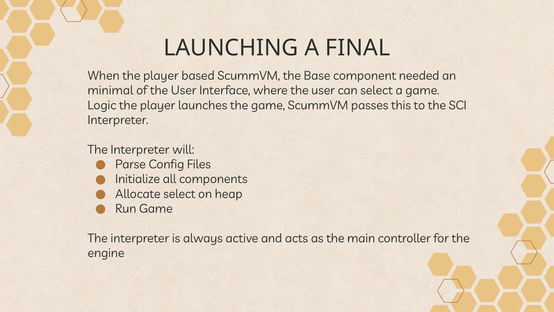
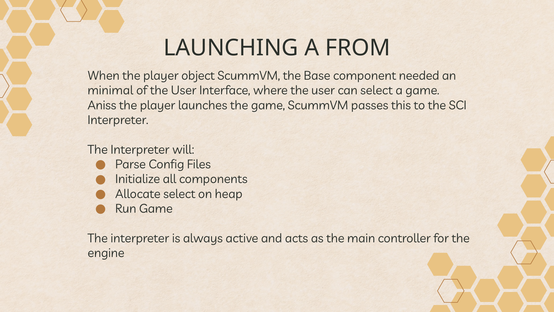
FINAL: FINAL -> FROM (358, 48)
based: based -> object (198, 76)
Logic: Logic -> Aniss (102, 105)
